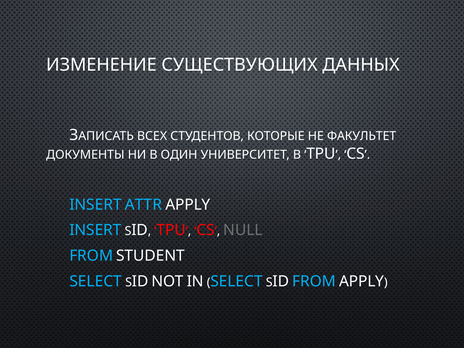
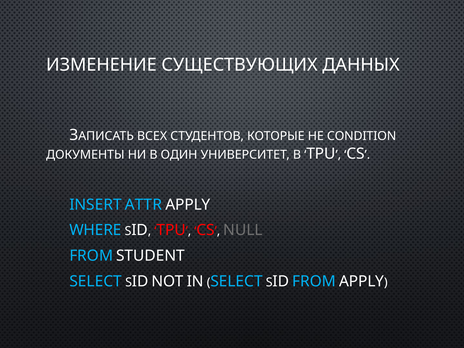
ФАКУЛЬТЕТ: ФАКУЛЬТЕТ -> CONDITION (362, 136)
INSERT: INSERT -> WHERE (95, 230)
